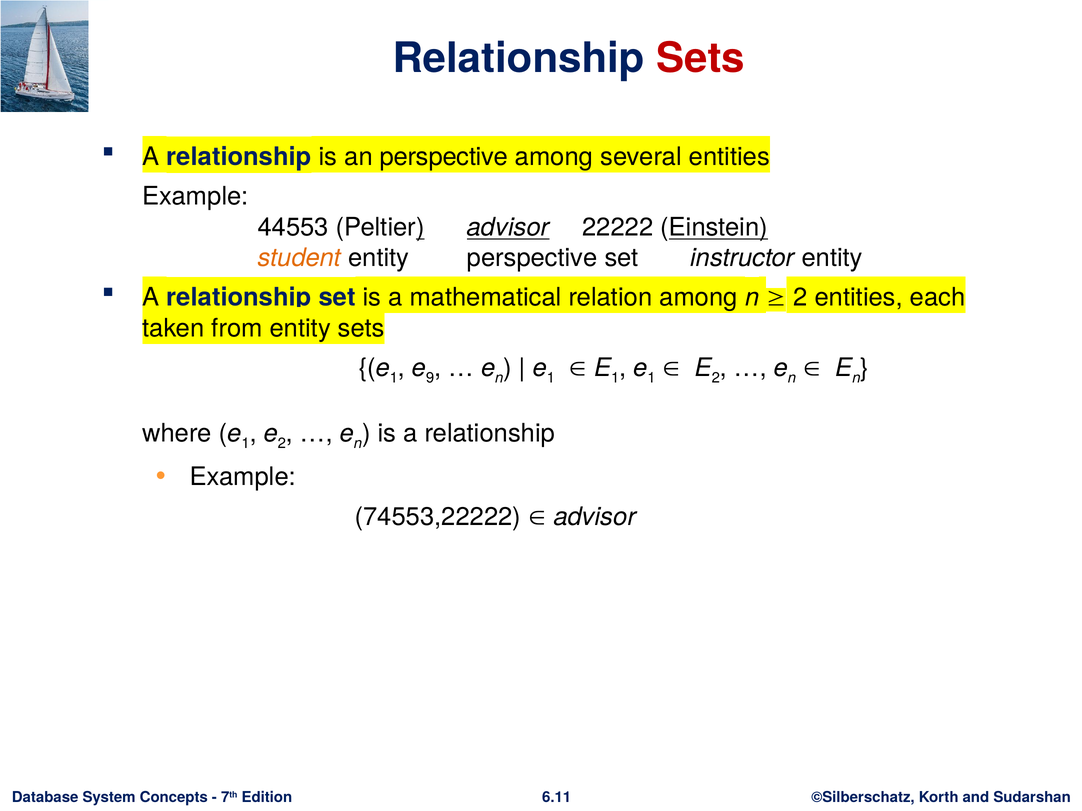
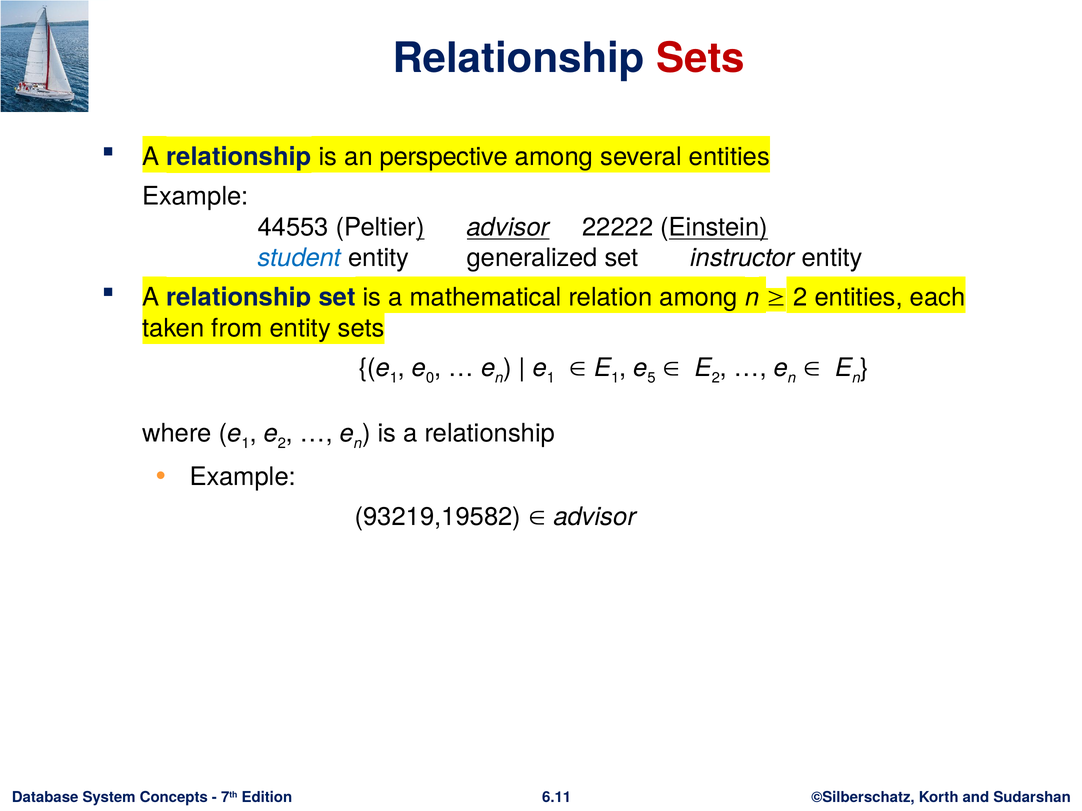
student colour: orange -> blue (299, 258)
entity perspective: perspective -> generalized (532, 258)
9: 9 -> 0 (430, 378)
1: 1 -> 5 (651, 378)
74553,22222: 74553,22222 -> 93219,19582 (438, 517)
